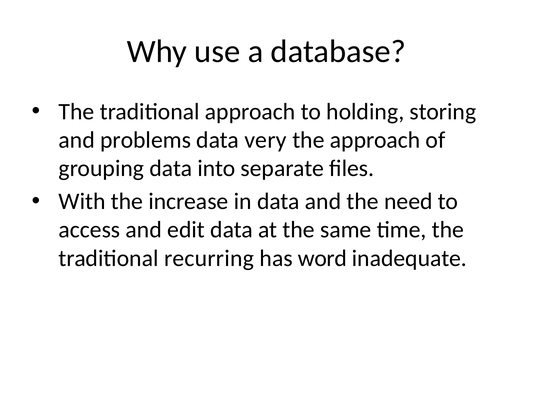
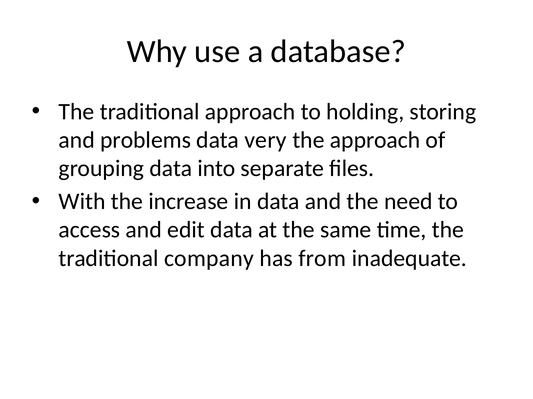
recurring: recurring -> company (209, 259)
word: word -> from (322, 259)
